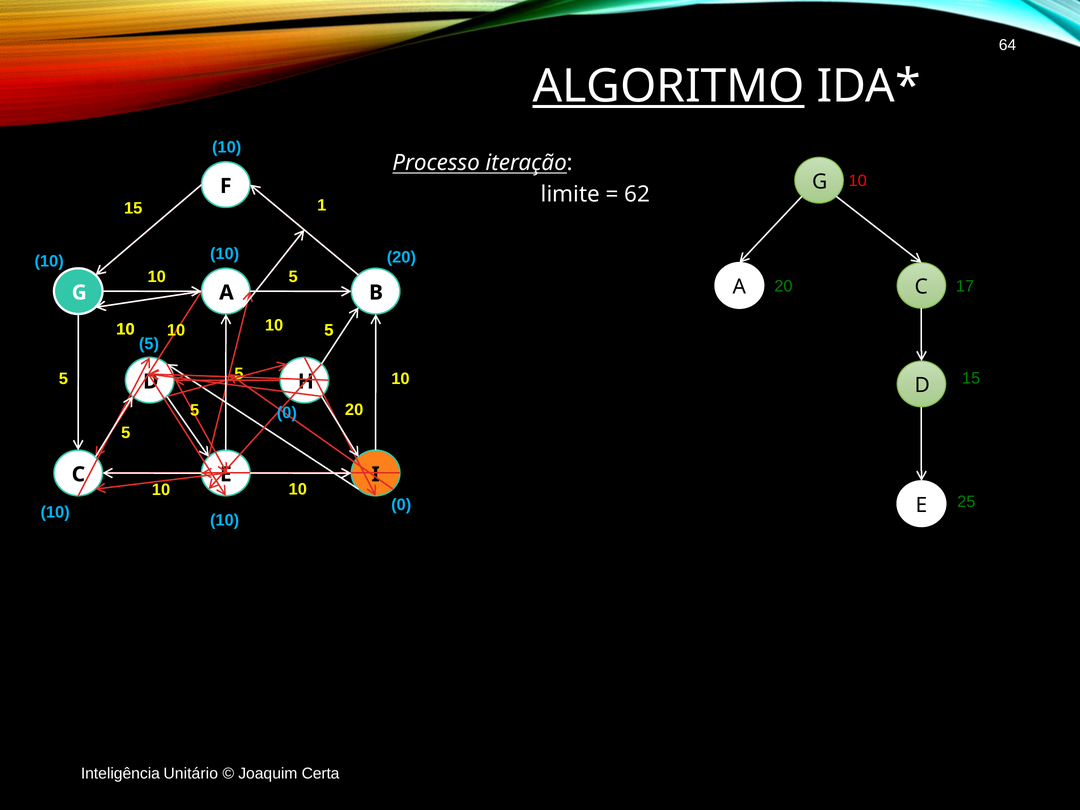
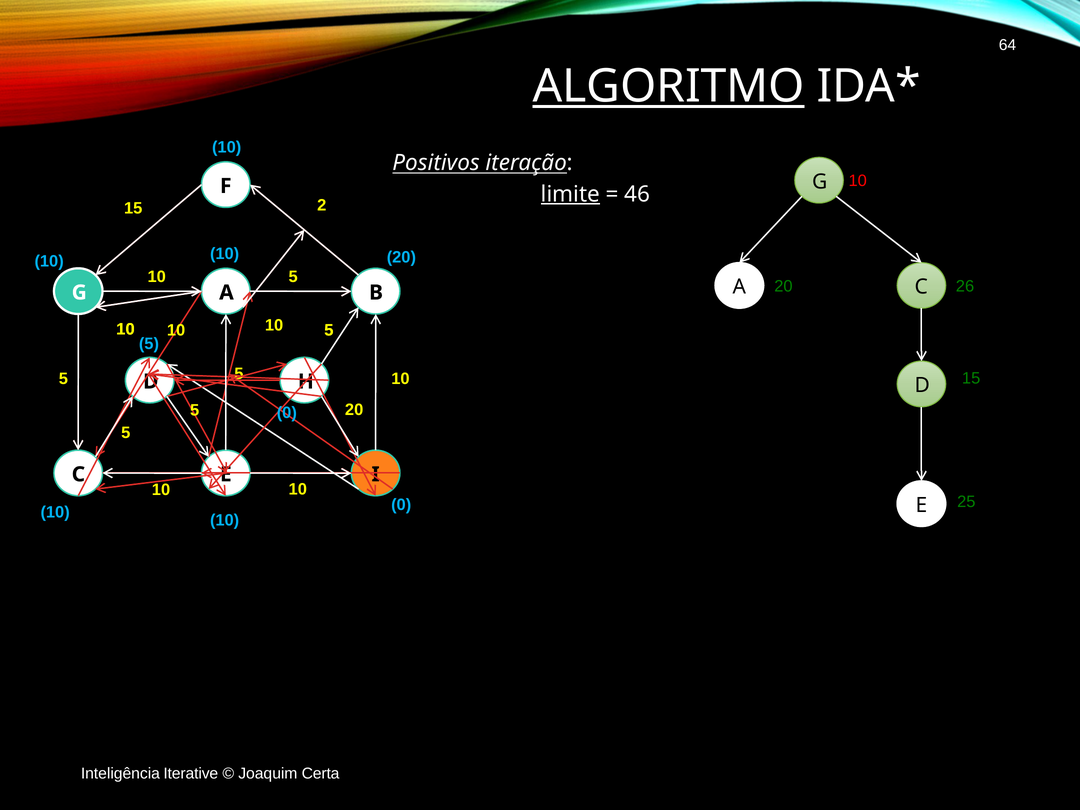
Processo: Processo -> Positivos (436, 163)
limite underline: none -> present (570, 194)
62: 62 -> 46 (637, 194)
1: 1 -> 2 (322, 205)
17: 17 -> 26 (965, 286)
Unitário: Unitário -> Iterative (191, 773)
